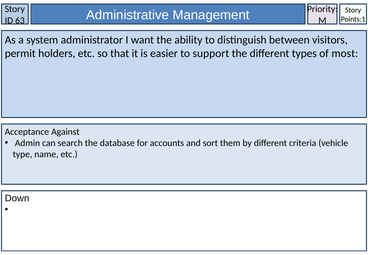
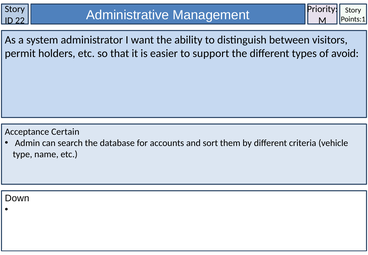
63: 63 -> 22 (20, 20)
most: most -> avoid (345, 53)
Against: Against -> Certain (65, 132)
